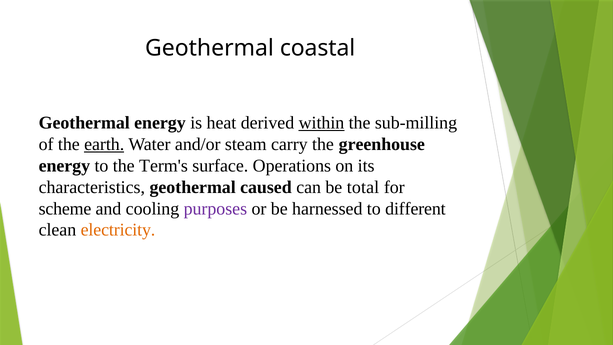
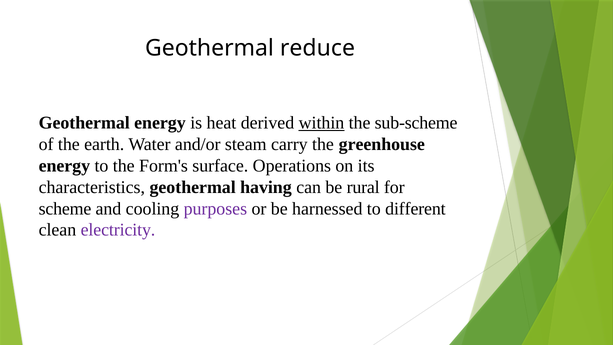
coastal: coastal -> reduce (317, 48)
sub-milling: sub-milling -> sub-scheme (416, 123)
earth underline: present -> none (104, 144)
Term's: Term's -> Form's (164, 166)
caused: caused -> having (266, 187)
total: total -> rural (363, 187)
electricity colour: orange -> purple (118, 230)
